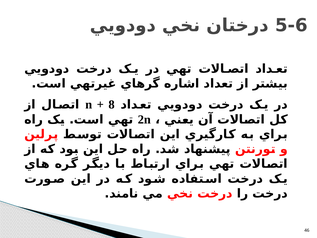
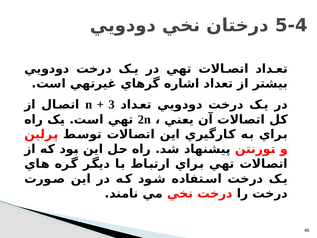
5-6: 5-6 -> 5-4 (291, 26)
8: 8 -> 3 (112, 105)
